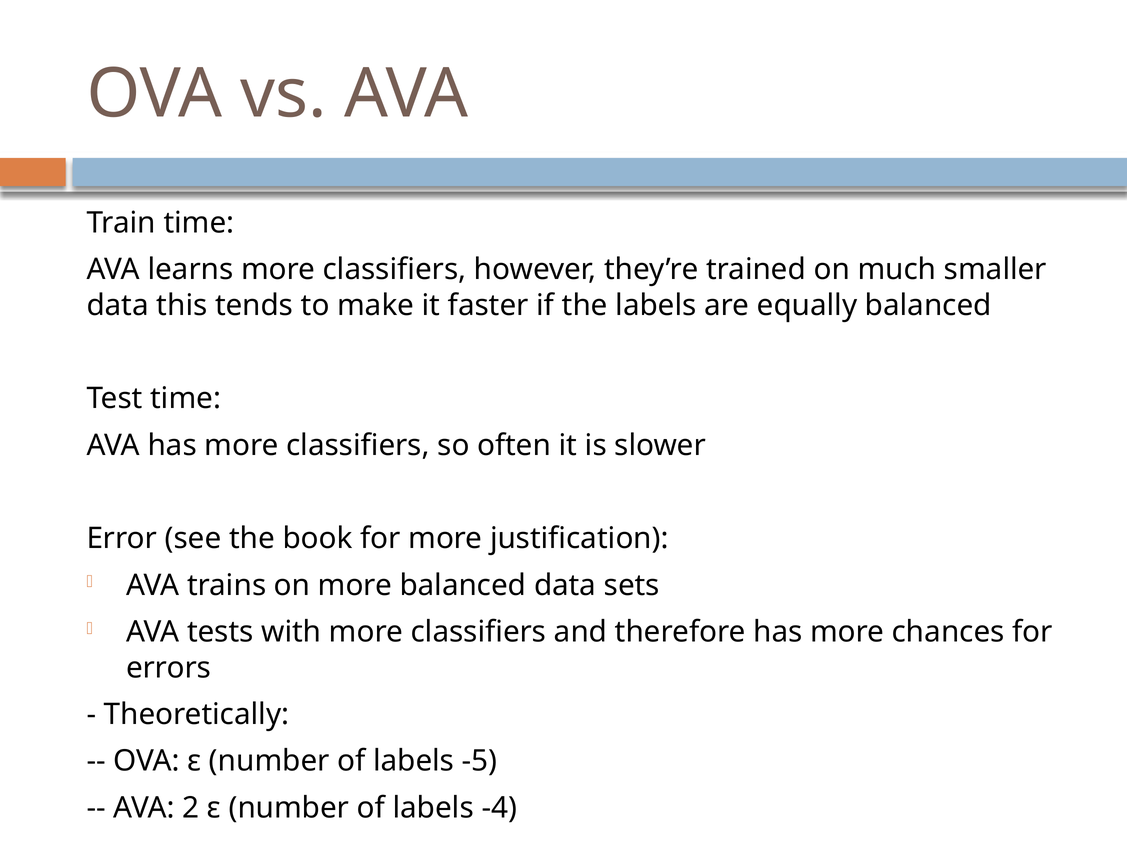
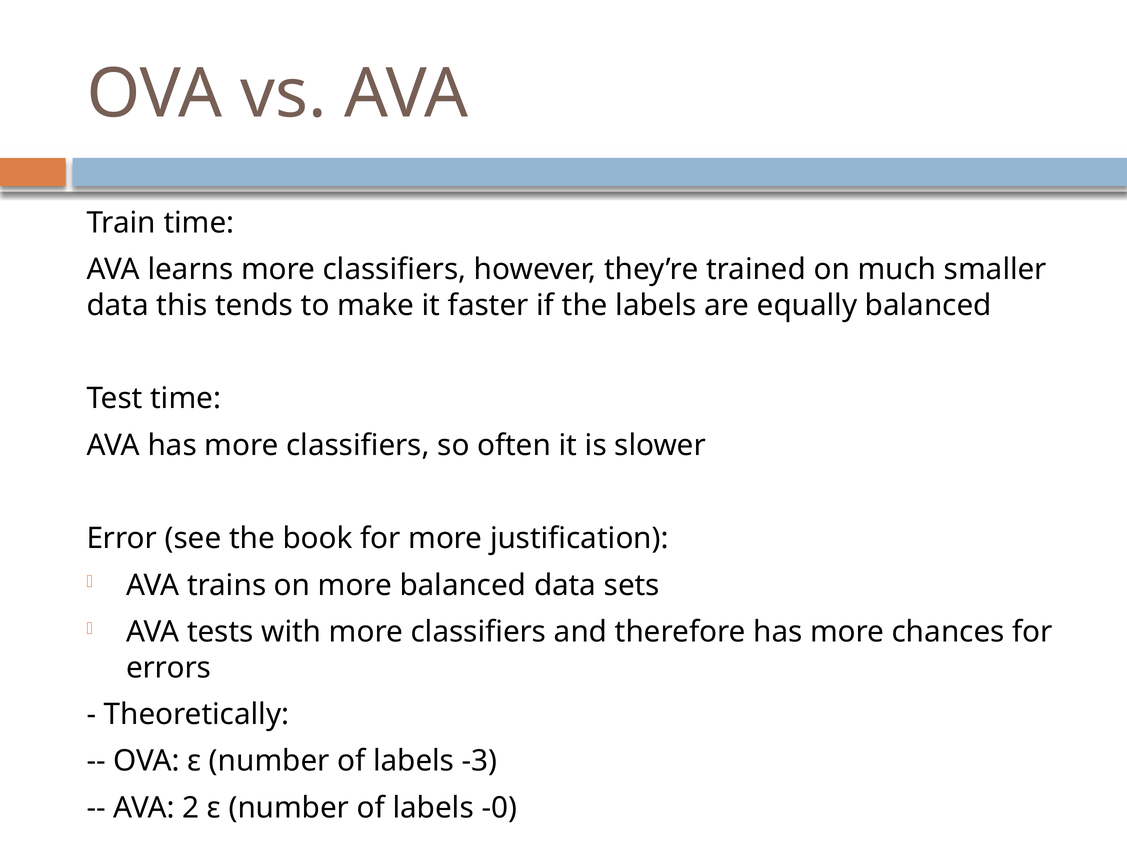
-5: -5 -> -3 (480, 760)
-4: -4 -> -0 (499, 807)
